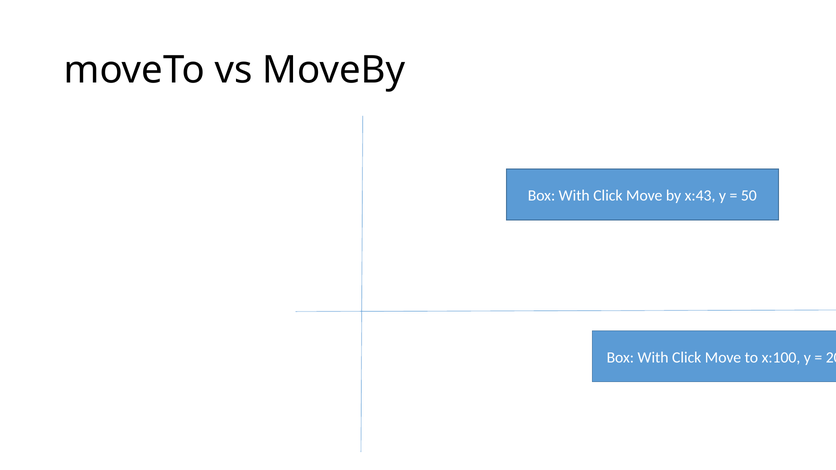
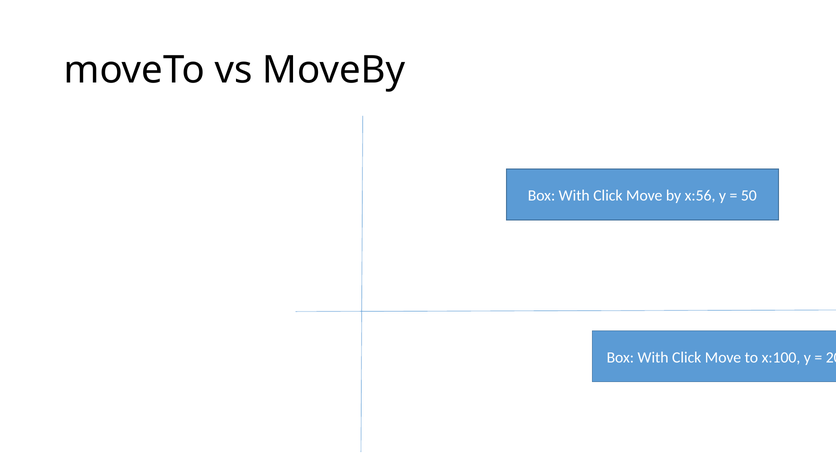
x:43: x:43 -> x:56 (700, 196)
